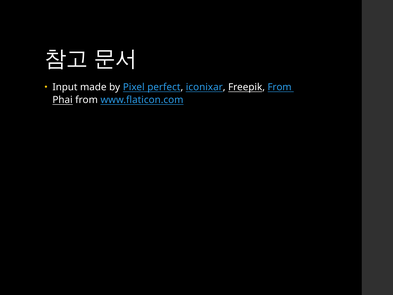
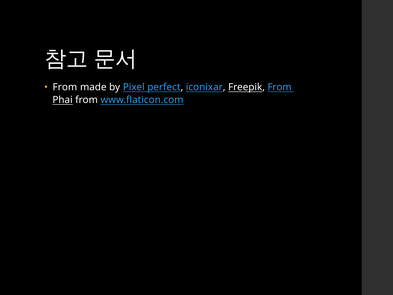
Input: Input -> From (65, 87)
